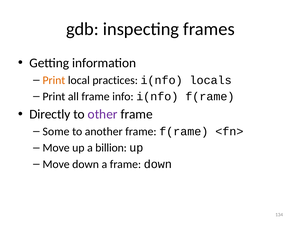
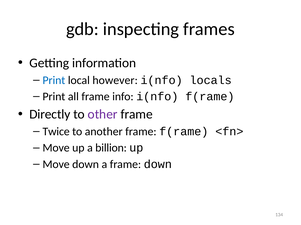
Print colour: orange -> blue (54, 80)
practices: practices -> however (115, 80)
Some: Some -> Twice (56, 132)
